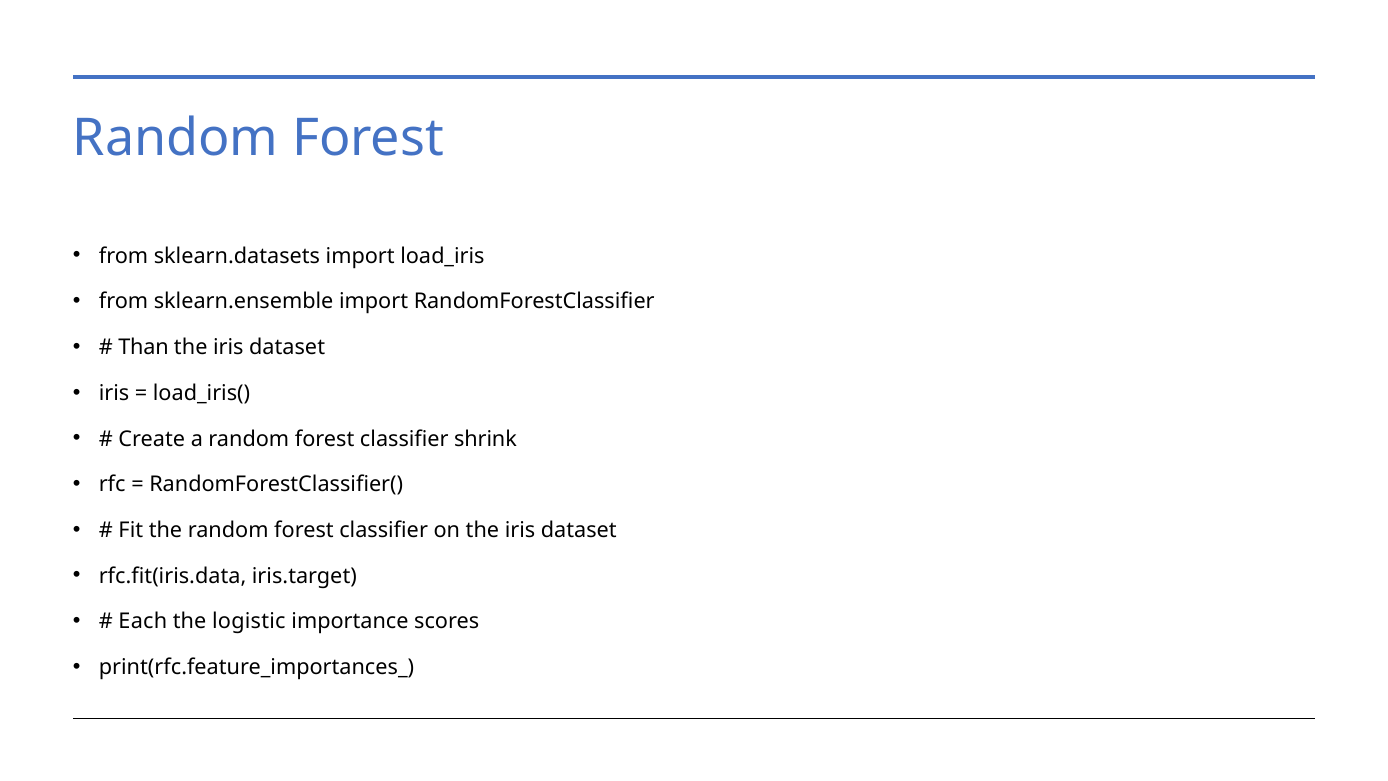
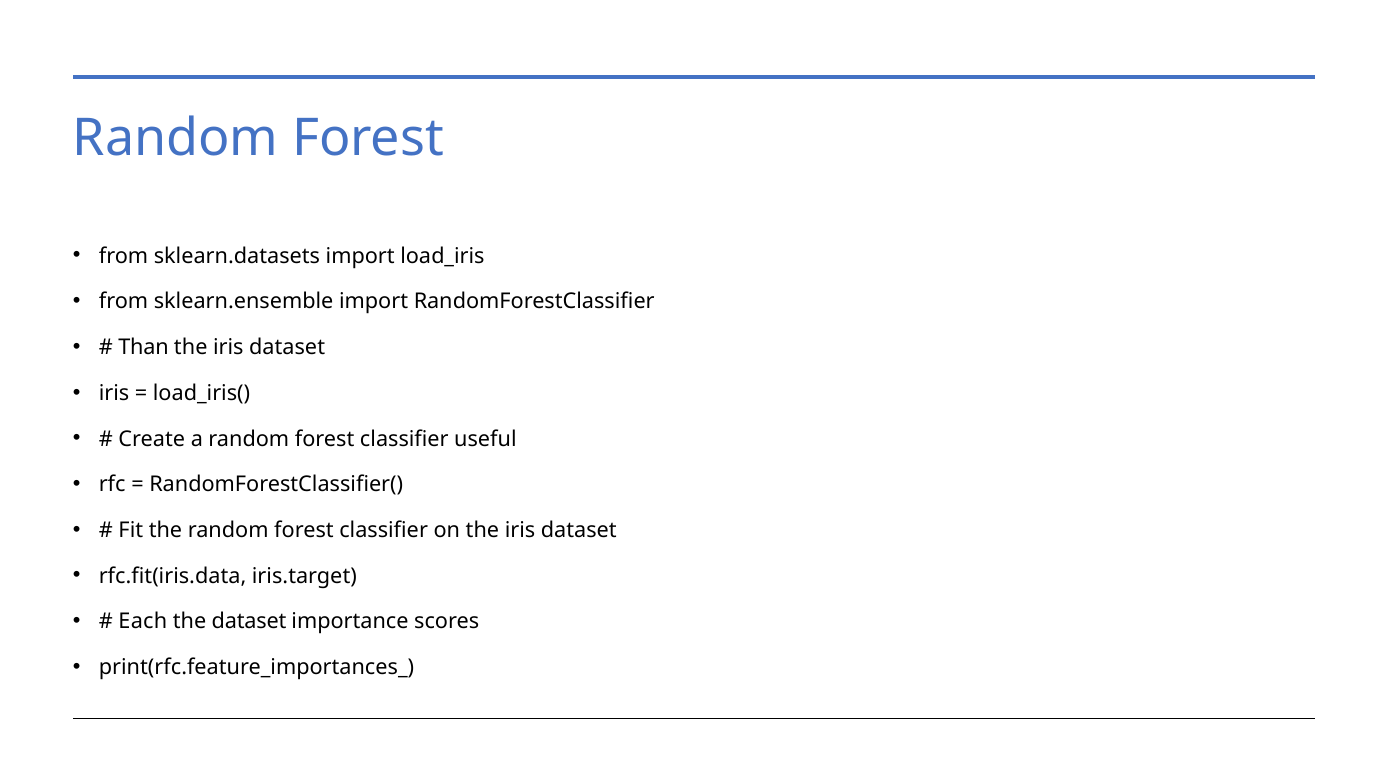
shrink: shrink -> useful (485, 439)
the logistic: logistic -> dataset (249, 621)
